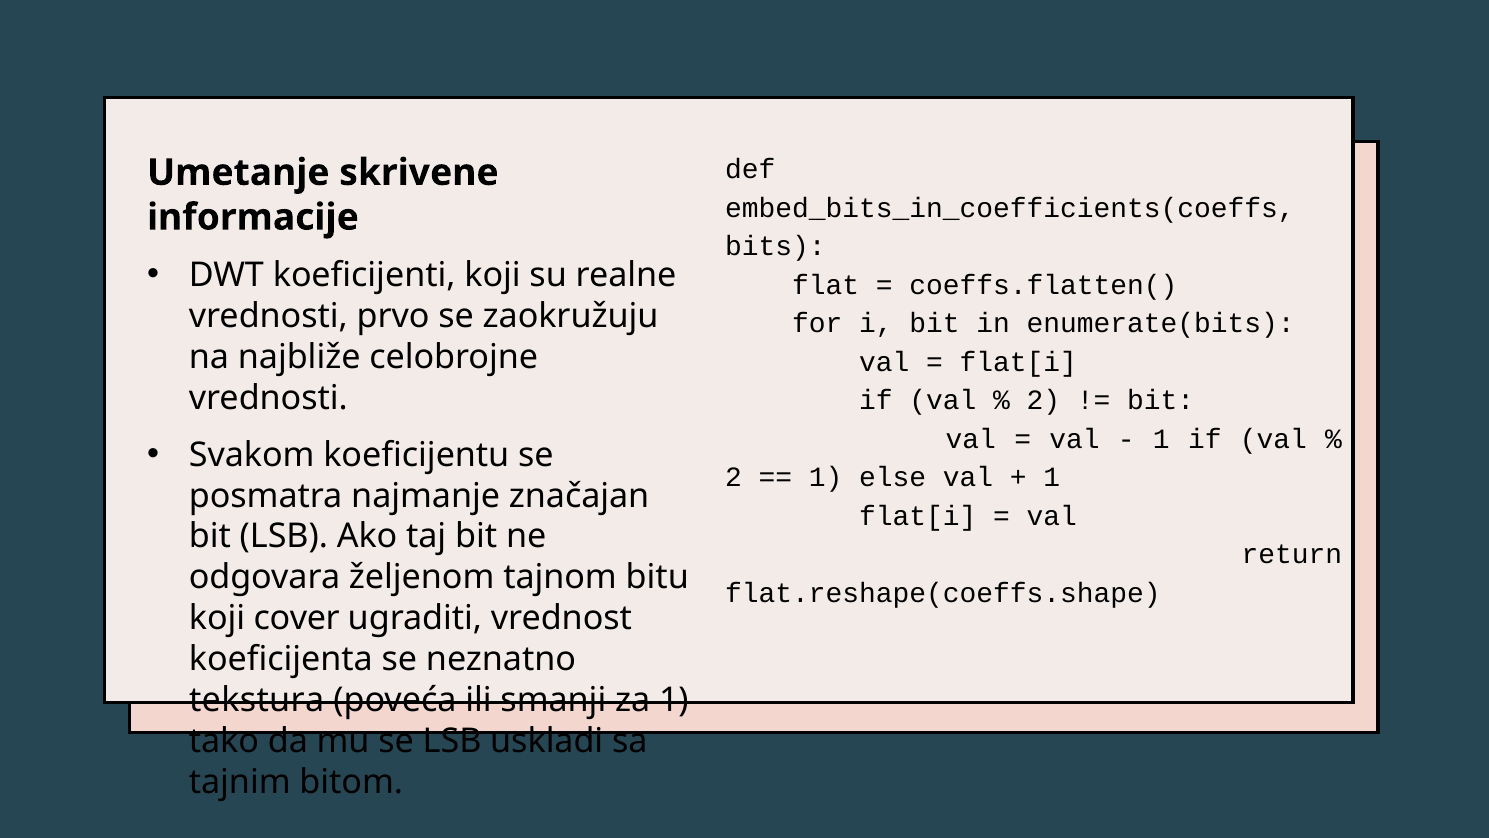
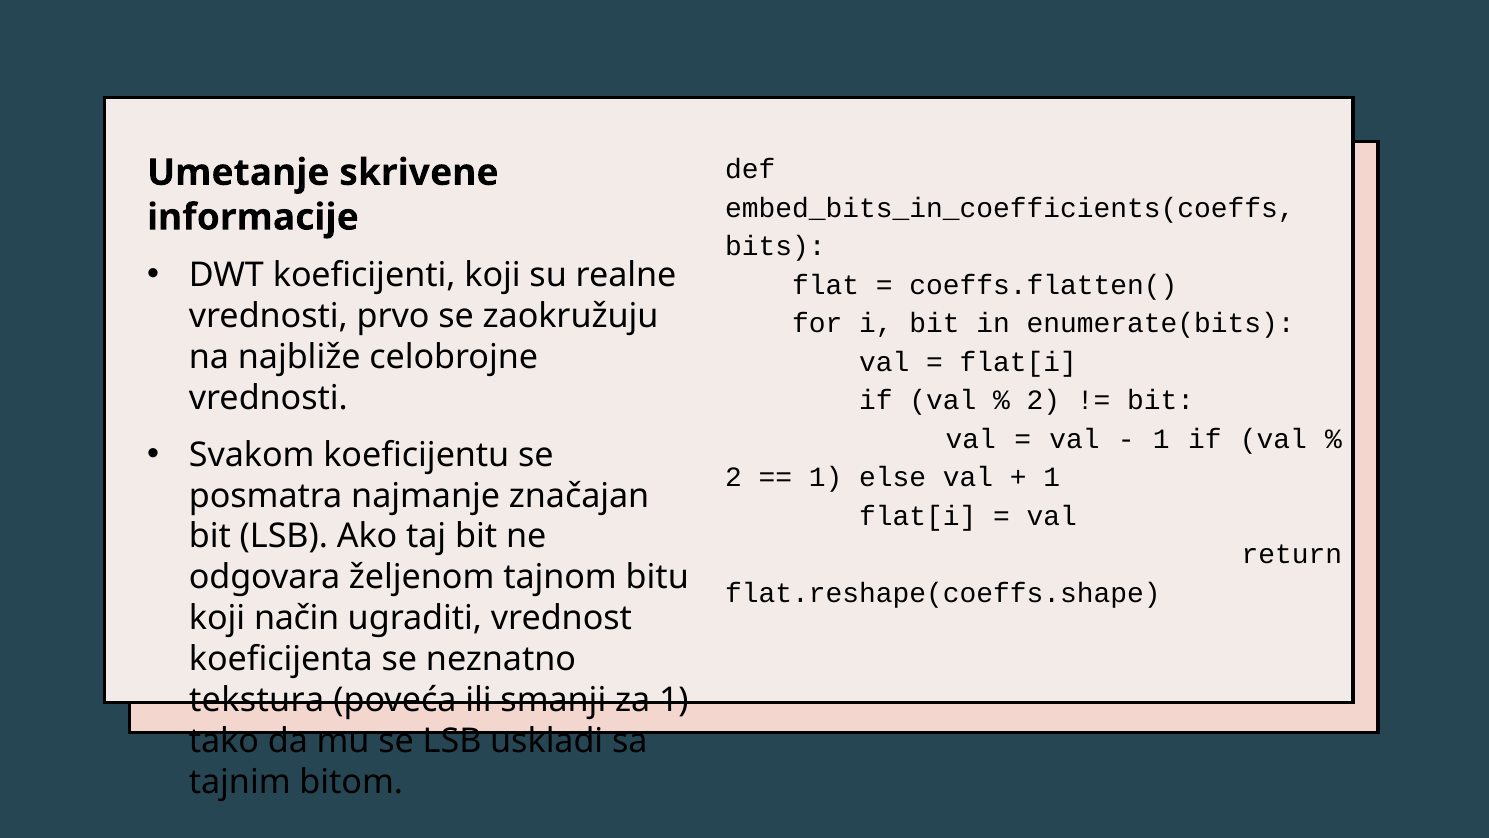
cover: cover -> način (297, 618)
